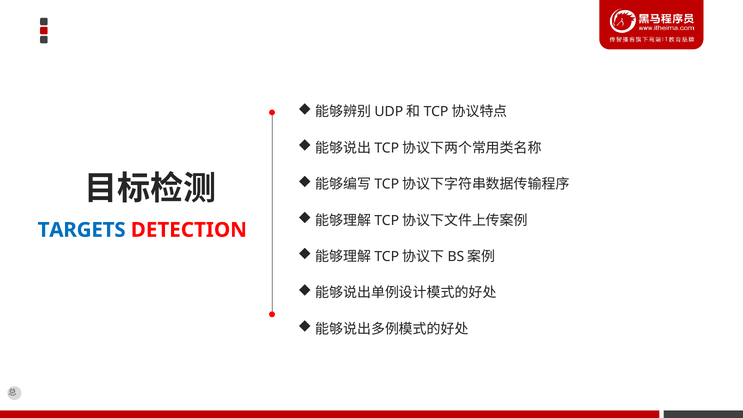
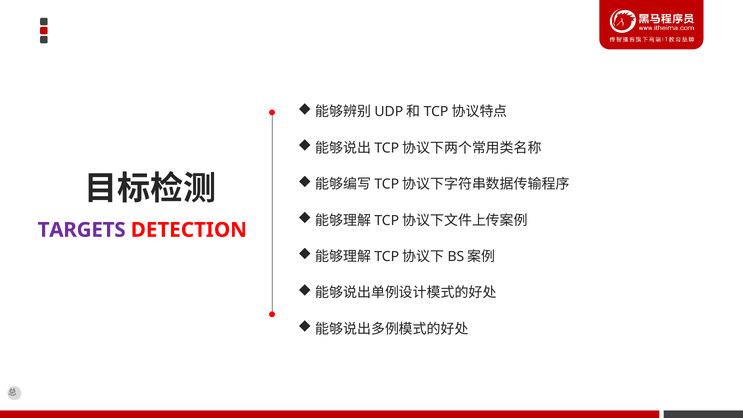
TARGETS colour: blue -> purple (82, 230)
